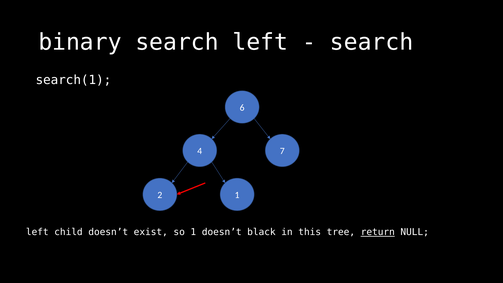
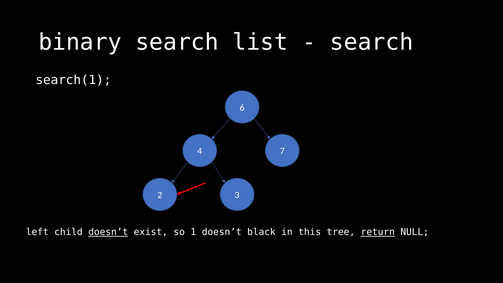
search left: left -> list (260, 42)
2 1: 1 -> 3 (237, 195)
doesn’t underline: none -> present (108, 232)
